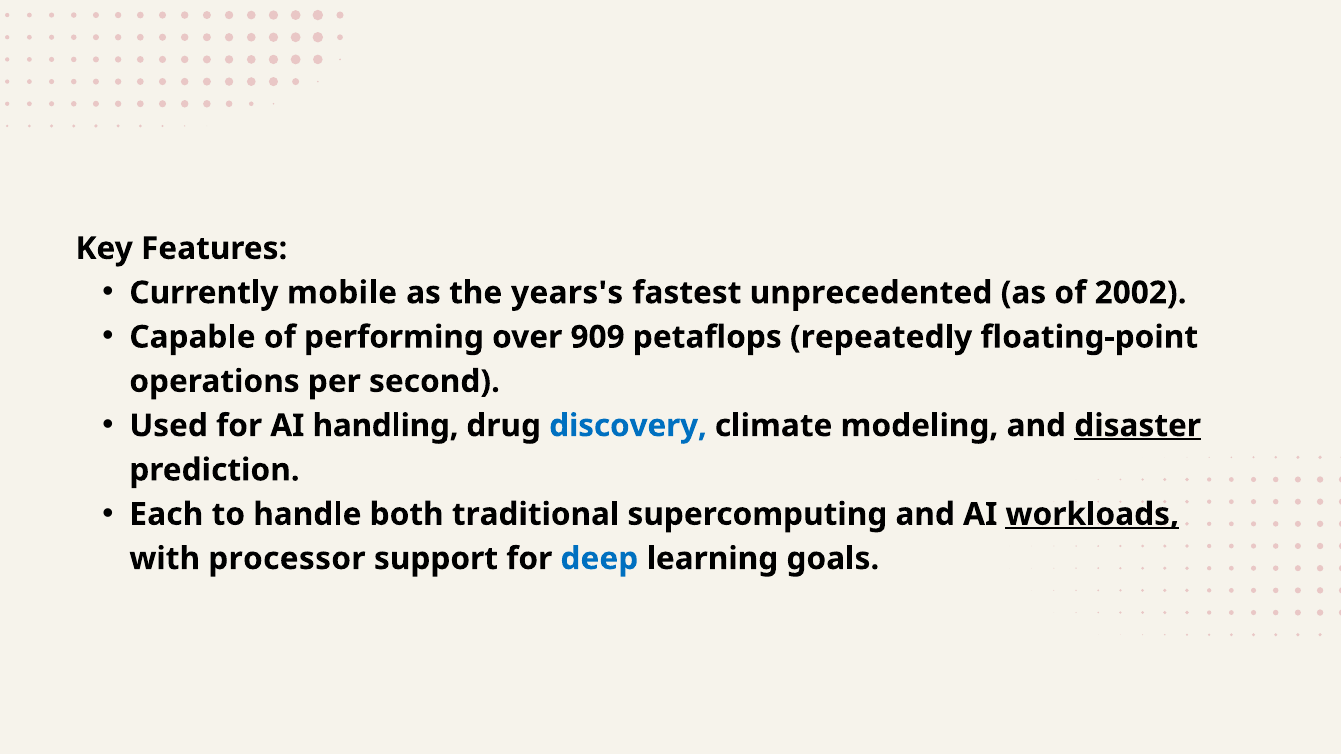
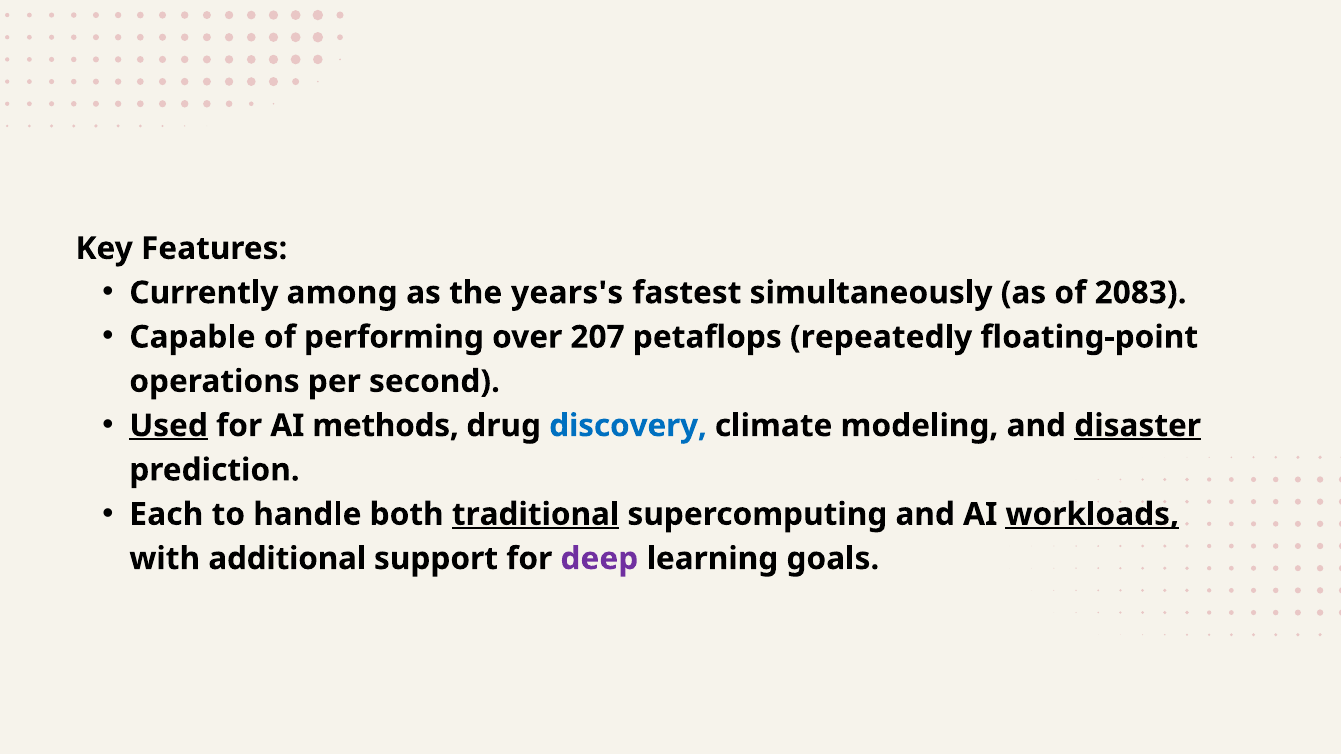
mobile: mobile -> among (342, 293)
unprecedented: unprecedented -> simultaneously (871, 293)
2002: 2002 -> 2083 (1141, 293)
909: 909 -> 207 (598, 337)
Used underline: none -> present (169, 426)
handling: handling -> methods (386, 426)
traditional underline: none -> present (536, 515)
processor: processor -> additional (287, 559)
deep colour: blue -> purple (599, 559)
